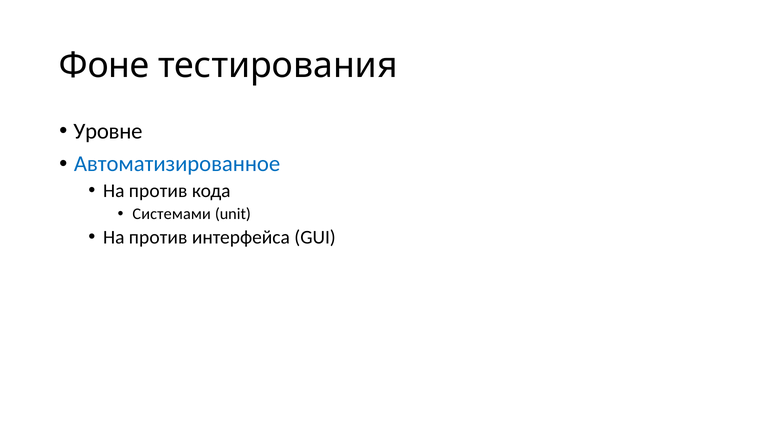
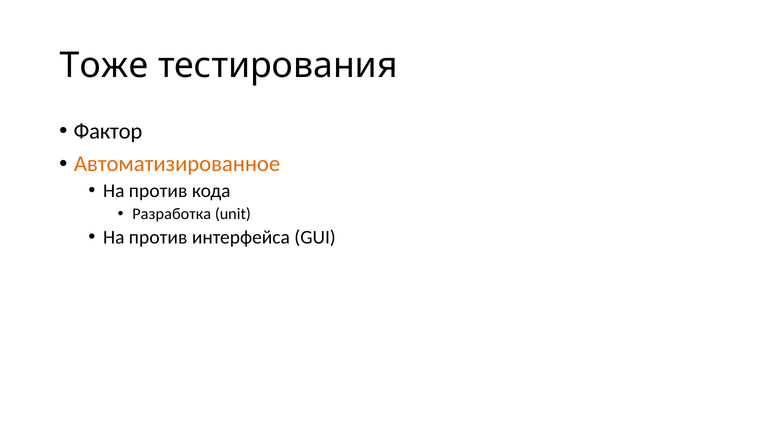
Фоне: Фоне -> Тоже (104, 65)
Уровне: Уровне -> Фактор (108, 132)
Автоматизированное colour: blue -> orange (177, 164)
Системами: Системами -> Разработка (172, 214)
